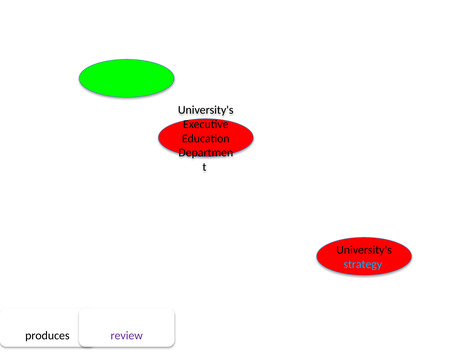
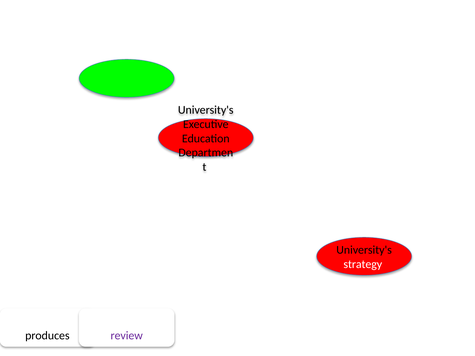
strategy colour: light blue -> white (363, 264)
